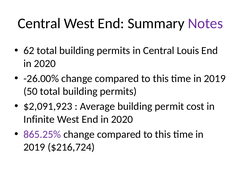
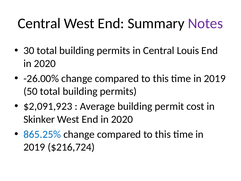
62: 62 -> 30 (29, 51)
Infinite: Infinite -> Skinker (39, 119)
865.25% colour: purple -> blue (42, 134)
